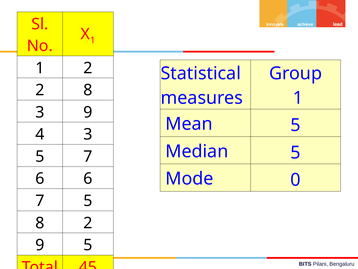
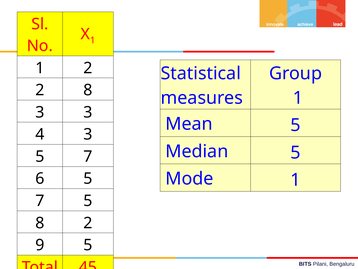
3 9: 9 -> 3 (88, 112)
Mode 0: 0 -> 1 (296, 180)
6 6: 6 -> 5 (88, 178)
